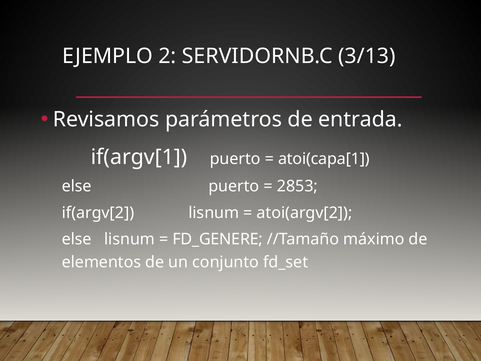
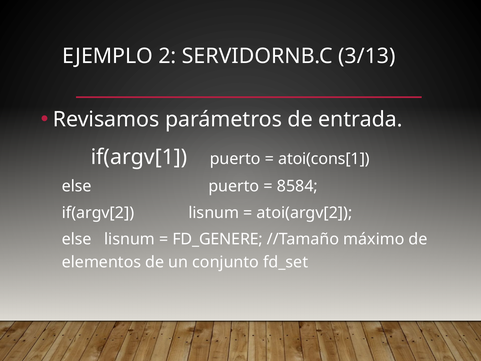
atoi(capa[1: atoi(capa[1 -> atoi(cons[1 (324, 159)
2853: 2853 -> 8584 (297, 186)
